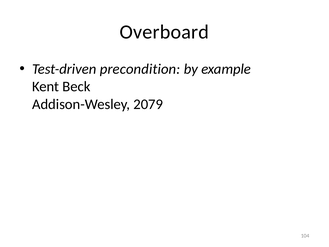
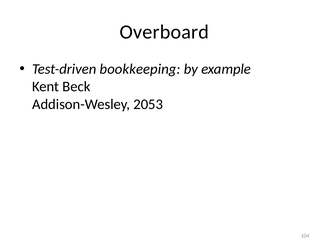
precondition: precondition -> bookkeeping (140, 69)
2079: 2079 -> 2053 (148, 104)
